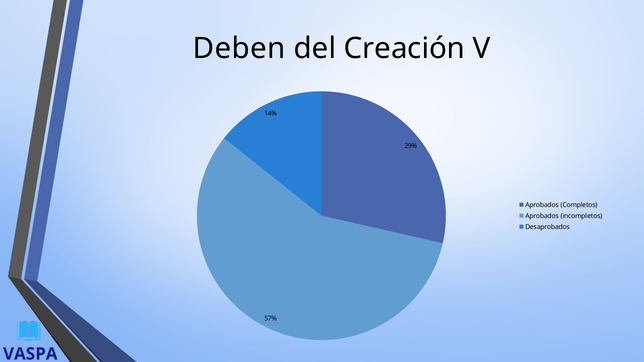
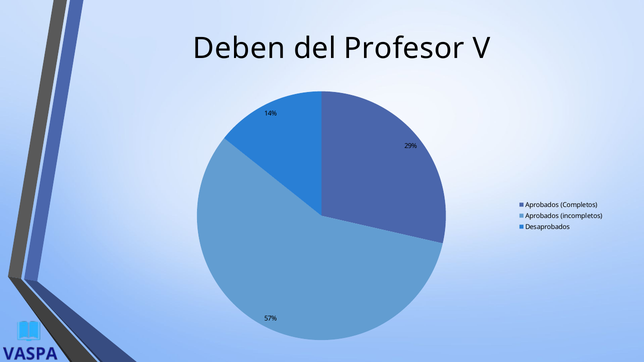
Creación: Creación -> Profesor (404, 48)
